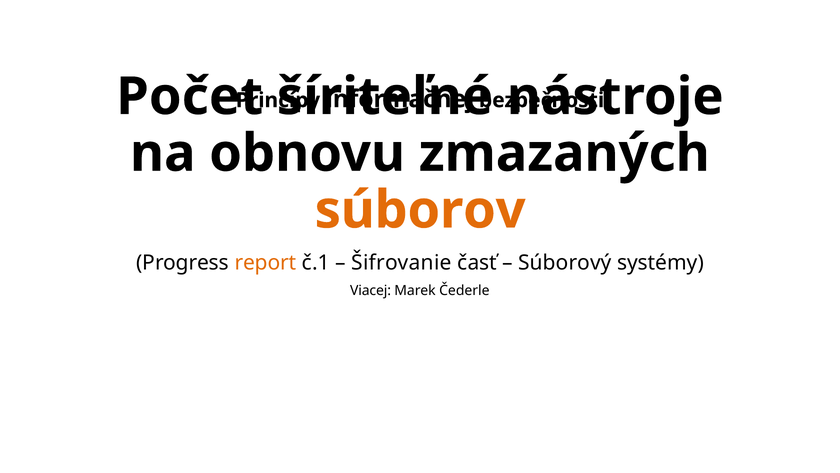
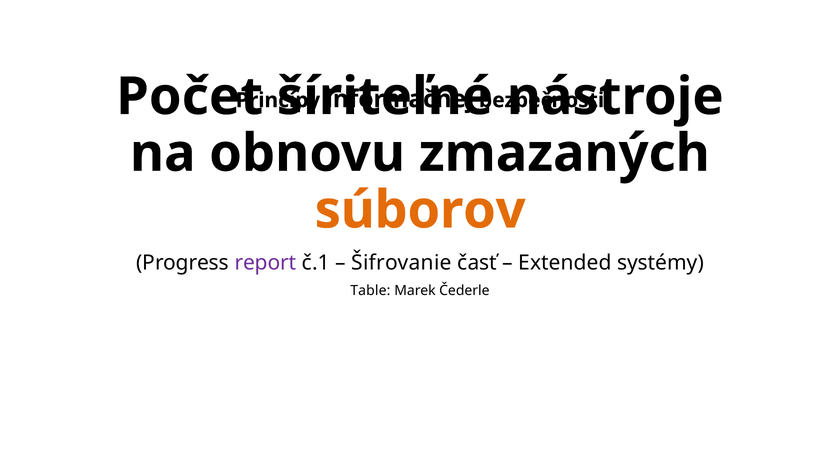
report colour: orange -> purple (266, 263)
Súborový: Súborový -> Extended (565, 263)
Viacej: Viacej -> Table (370, 290)
